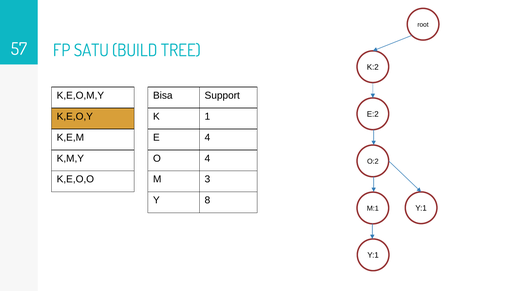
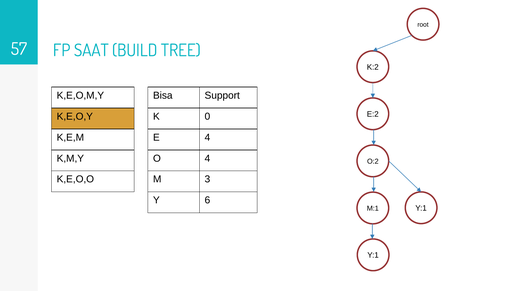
SATU: SATU -> SAAT (91, 50)
1: 1 -> 0 (207, 116)
8: 8 -> 6 (207, 200)
